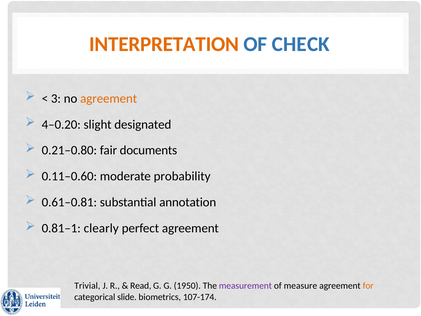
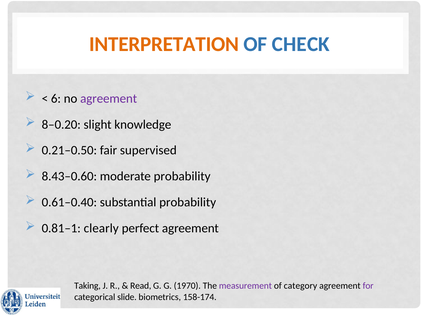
3: 3 -> 6 (56, 98)
agreement colour: orange -> purple (109, 98)
4–0.20: 4–0.20 -> 8–0.20 (61, 124)
designated: designated -> knowledge (143, 124)
0.21–0.80: 0.21–0.80 -> 0.21–0.50 (69, 150)
documents: documents -> supervised (148, 150)
0.11–0.60: 0.11–0.60 -> 8.43–0.60 (69, 176)
0.61–0.81: 0.61–0.81 -> 0.61–0.40 (69, 202)
substantial annotation: annotation -> probability (188, 202)
Trivial: Trivial -> Taking (87, 285)
1950: 1950 -> 1970 (187, 285)
measure: measure -> category (300, 285)
for colour: orange -> purple (368, 285)
107-174: 107-174 -> 158-174 (200, 297)
